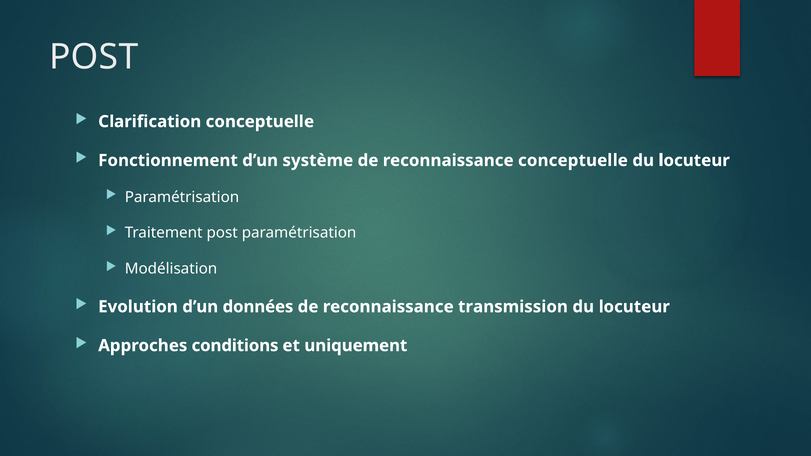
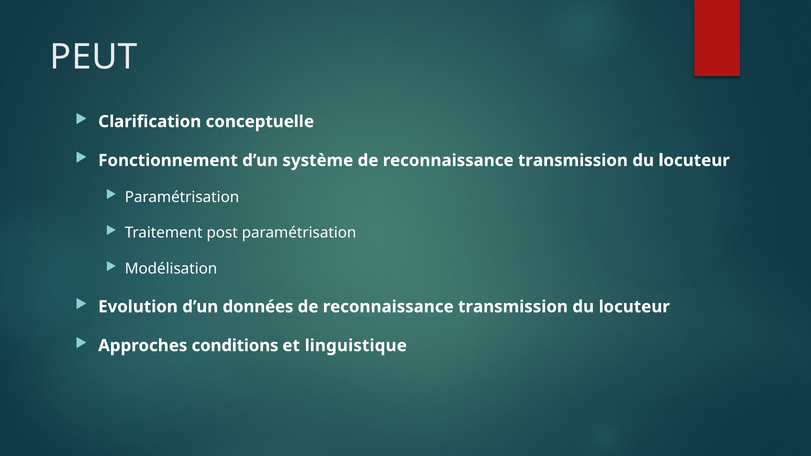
POST: POST -> PEUT (94, 57)
système de reconnaissance conceptuelle: conceptuelle -> transmission (573, 161)
uniquement: uniquement -> linguistique (356, 346)
